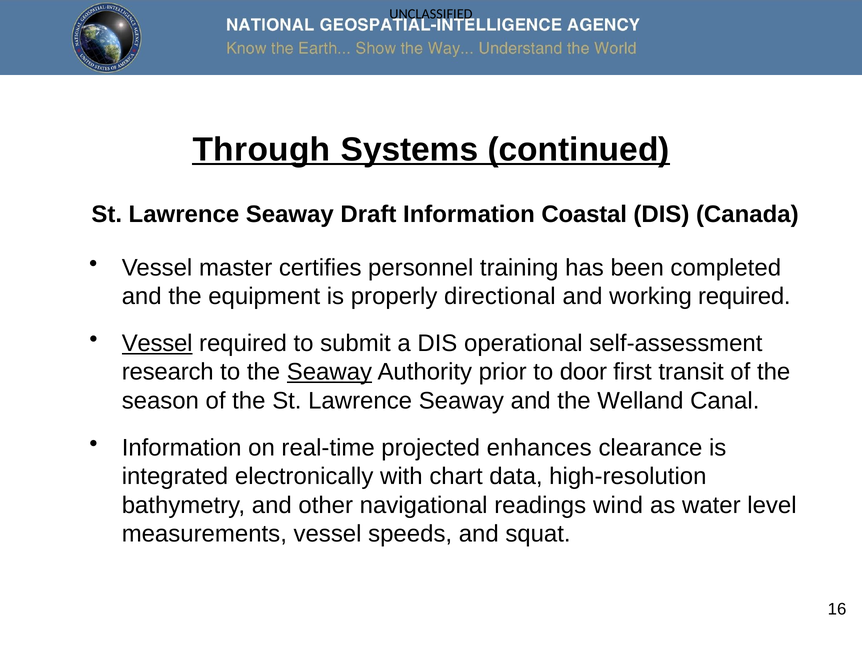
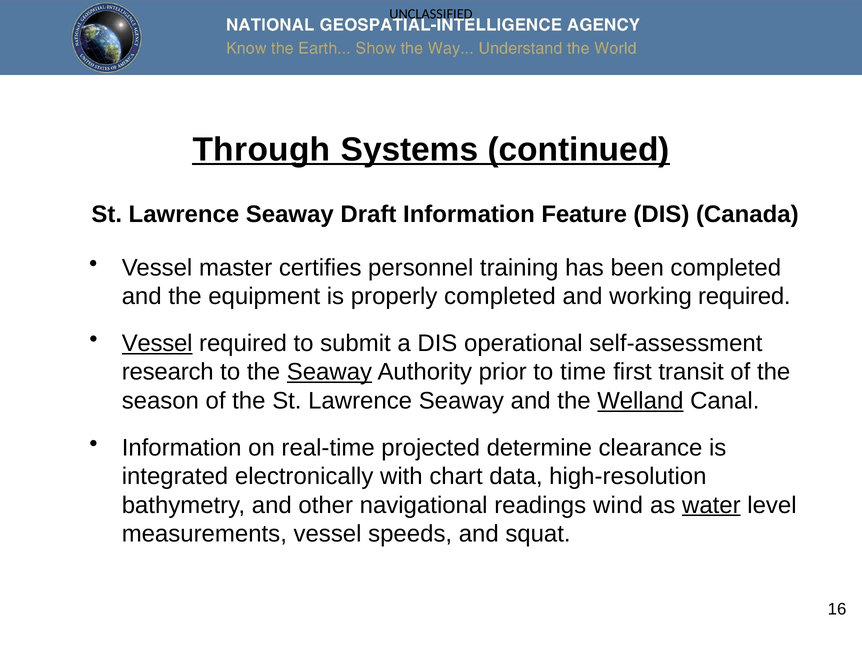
Coastal: Coastal -> Feature (584, 214)
properly directional: directional -> completed (500, 297)
door: door -> time (583, 372)
Welland underline: none -> present (640, 401)
enhances: enhances -> determine (539, 448)
water underline: none -> present (711, 505)
